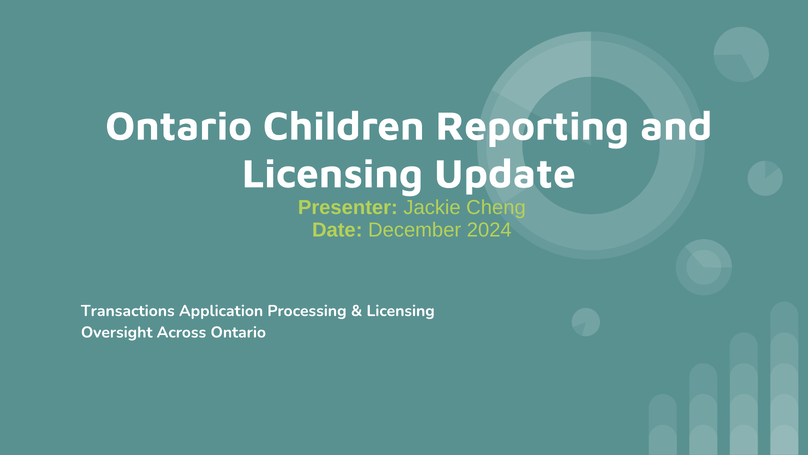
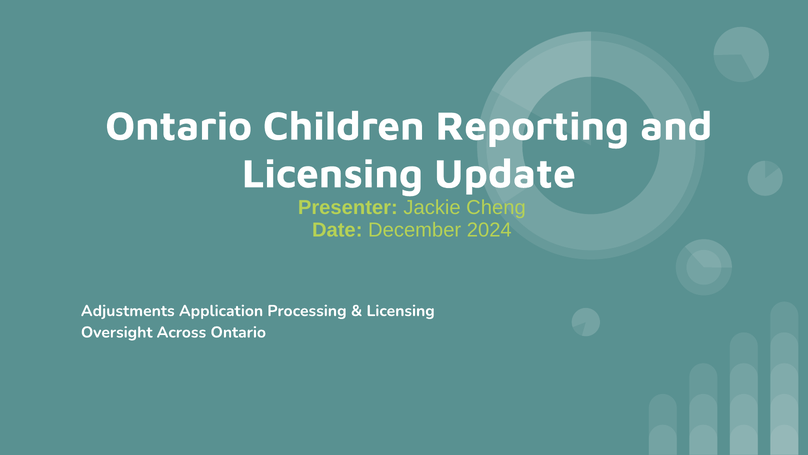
Transactions: Transactions -> Adjustments (128, 311)
